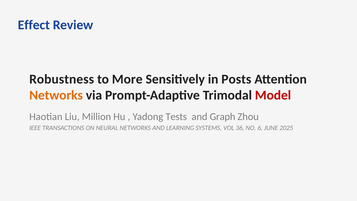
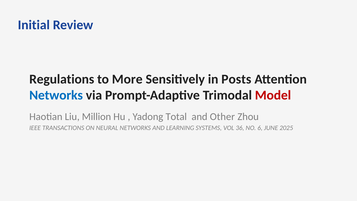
Effect: Effect -> Initial (34, 25)
Robustness: Robustness -> Regulations (62, 79)
Networks colour: orange -> blue (56, 95)
Tests: Tests -> Total (176, 117)
Graph: Graph -> Other (222, 117)
